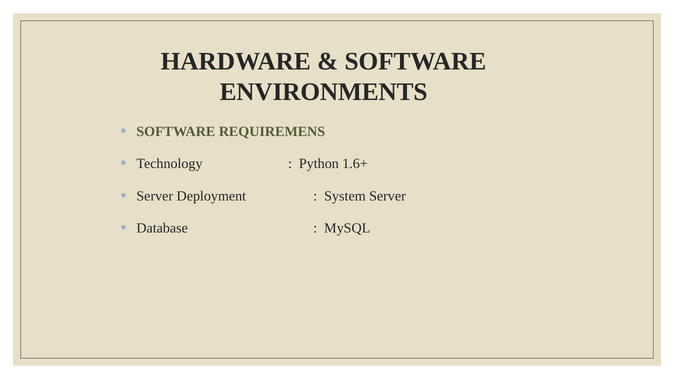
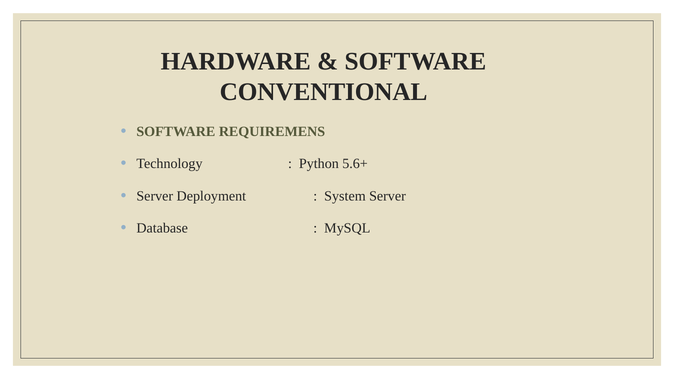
ENVIRONMENTS: ENVIRONMENTS -> CONVENTIONAL (324, 92)
1.6+: 1.6+ -> 5.6+ (355, 164)
